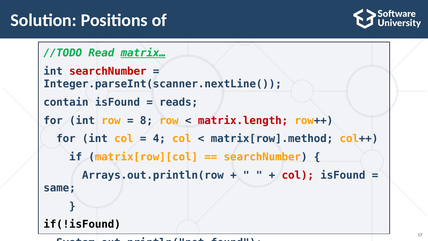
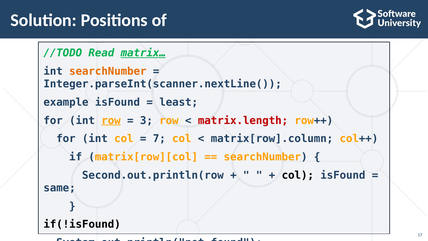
searchNumber colour: red -> orange (108, 71)
contain: contain -> example (66, 102)
reads: reads -> least (179, 102)
row underline: none -> present (111, 120)
8: 8 -> 3 (146, 120)
4: 4 -> 7 (159, 139)
matrix[row].method: matrix[row].method -> matrix[row].column (272, 139)
Arrays.out.println(row: Arrays.out.println(row -> Second.out.println(row (153, 175)
col colour: red -> black (298, 175)
